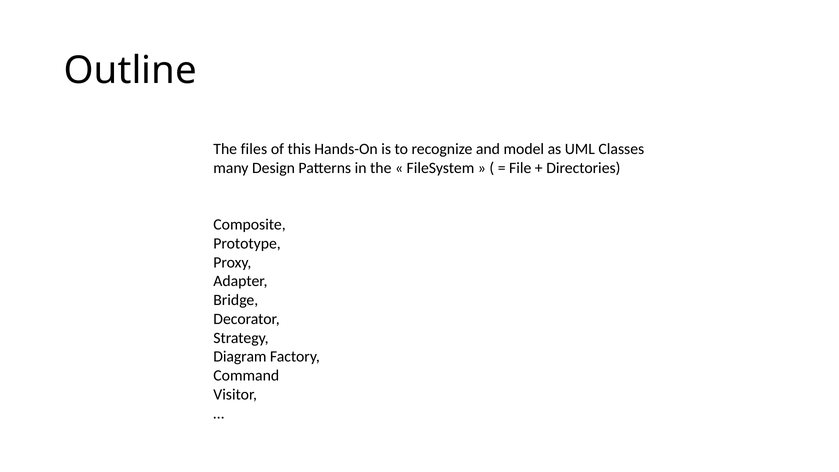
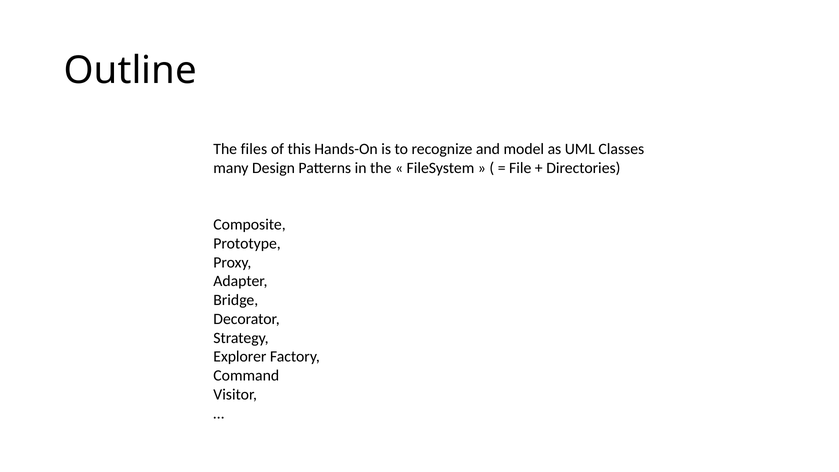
Diagram: Diagram -> Explorer (240, 357)
